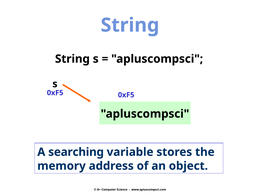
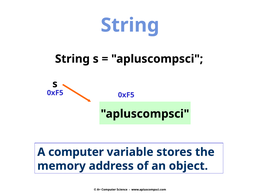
A searching: searching -> computer (76, 152)
